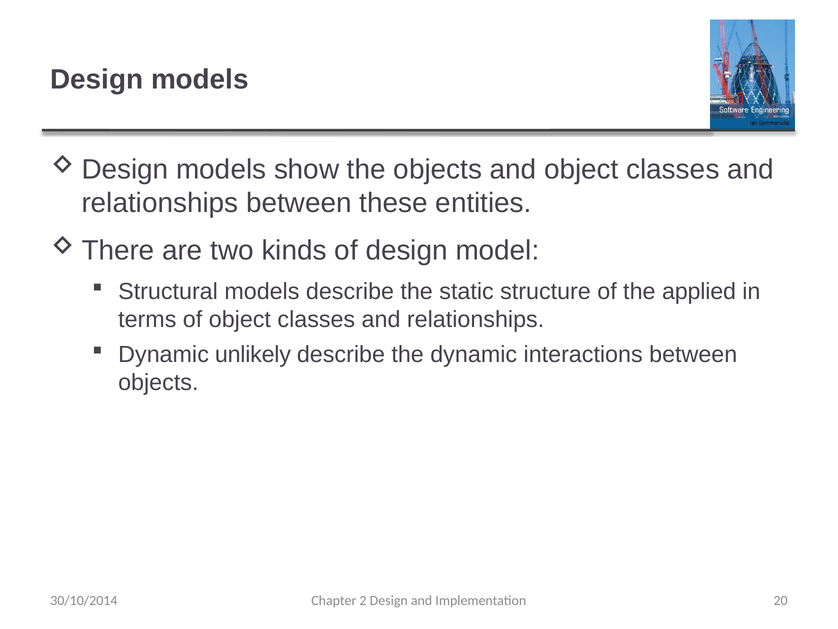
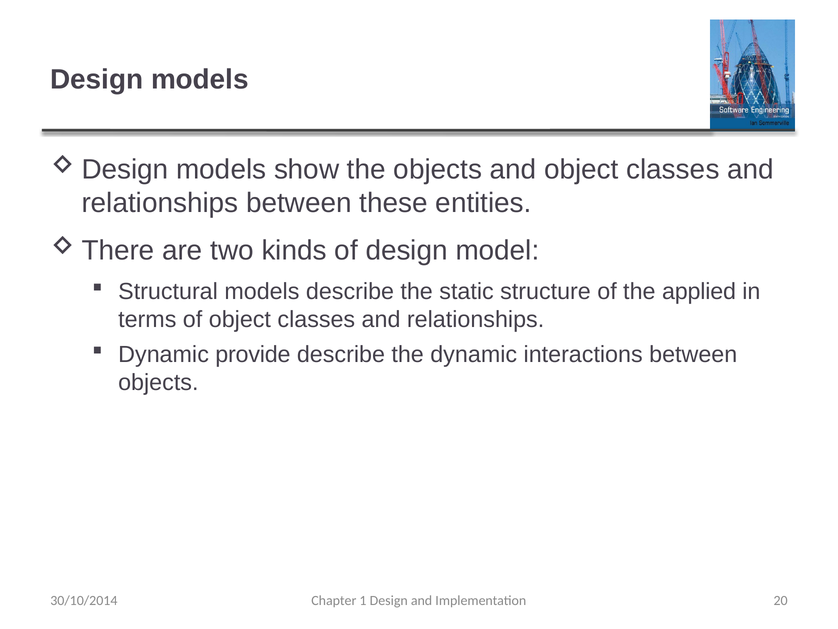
unlikely: unlikely -> provide (253, 354)
2: 2 -> 1 (363, 600)
